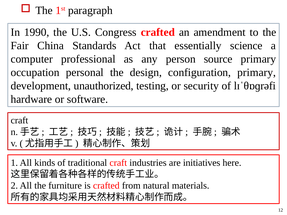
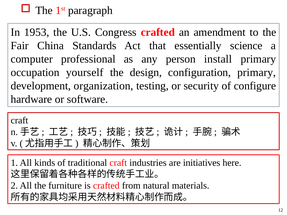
1990: 1990 -> 1953 (37, 32)
source: source -> install (218, 59)
personal: personal -> yourself (85, 73)
unauthorized: unauthorized -> organization (104, 86)
lɪˈθɒɡrəfi: lɪˈθɒɡrəfi -> configure (255, 86)
